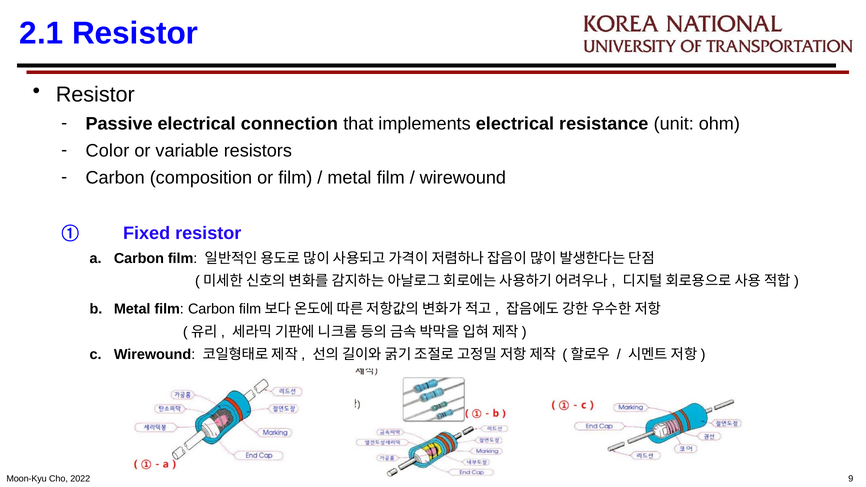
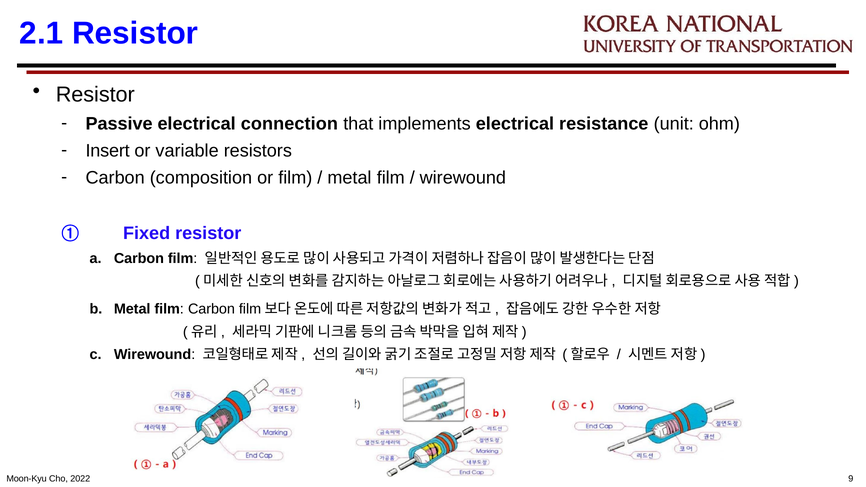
Color: Color -> Insert (108, 151)
